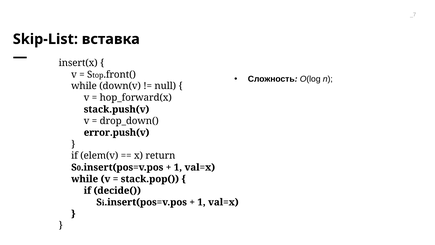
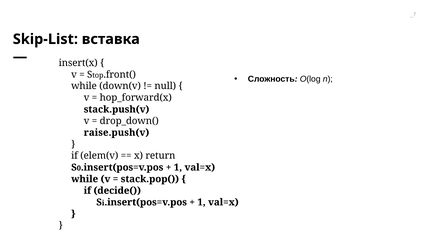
error.push(v: error.push(v -> raise.push(v (117, 132)
